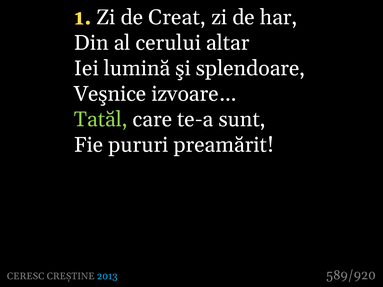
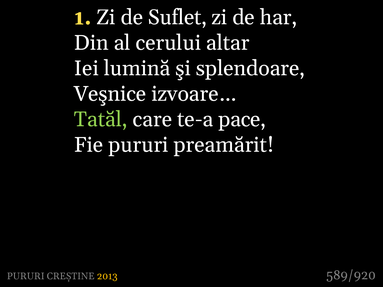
Creat: Creat -> Suflet (177, 17)
sunt: sunt -> pace (242, 120)
CERESC: CERESC -> PURURI (26, 276)
2013 colour: light blue -> yellow (107, 276)
